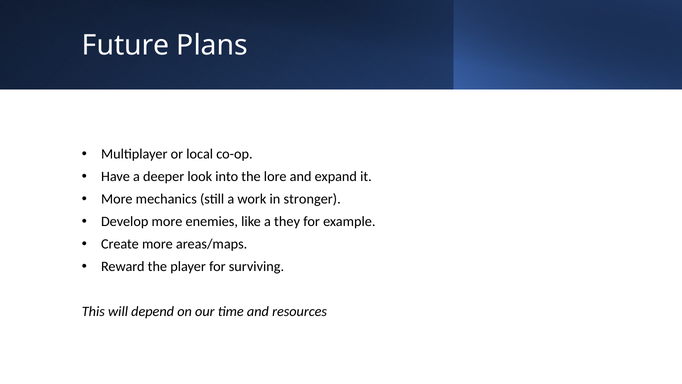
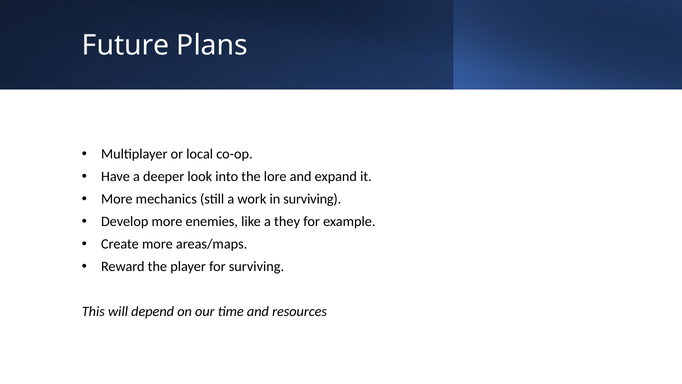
in stronger: stronger -> surviving (312, 199)
